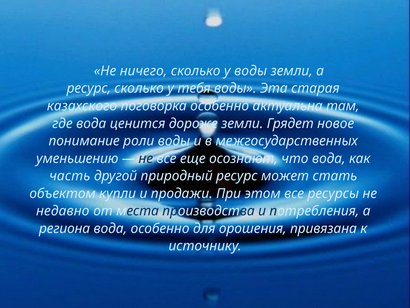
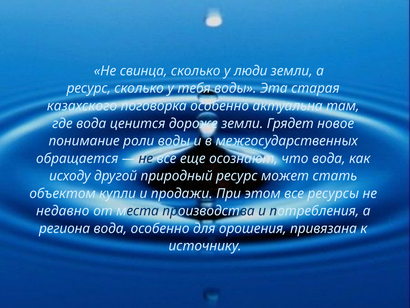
ничего: ничего -> свинца (144, 71)
у воды: воды -> люди (251, 71)
уменьшению: уменьшению -> обращается (77, 158)
часть: часть -> исходу (70, 176)
